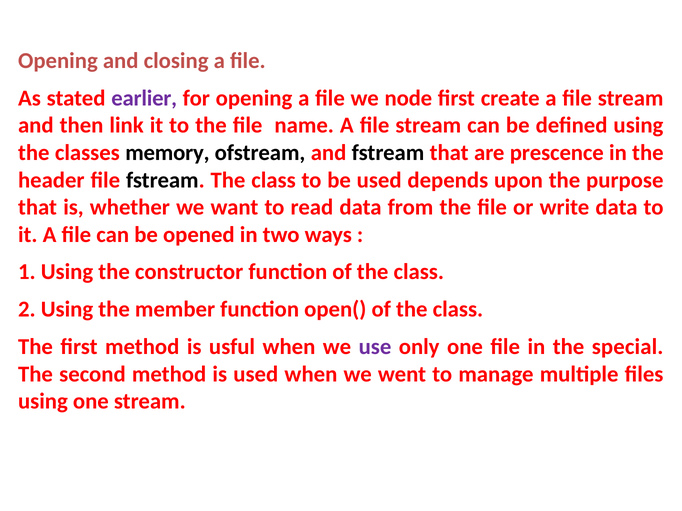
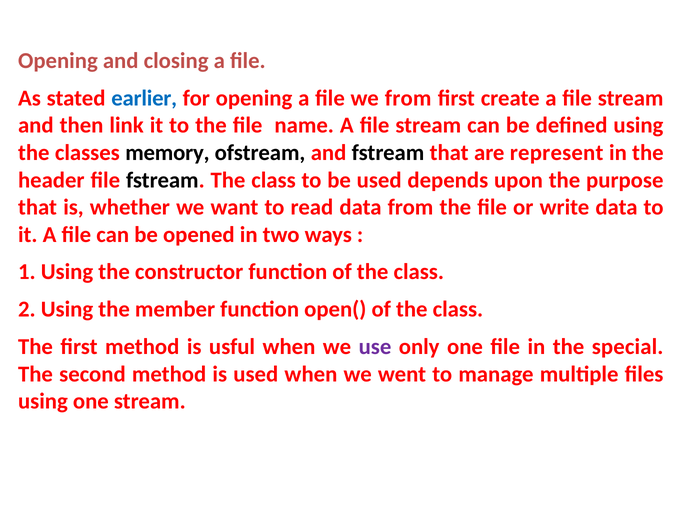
earlier colour: purple -> blue (144, 98)
we node: node -> from (408, 98)
prescence: prescence -> represent (557, 153)
